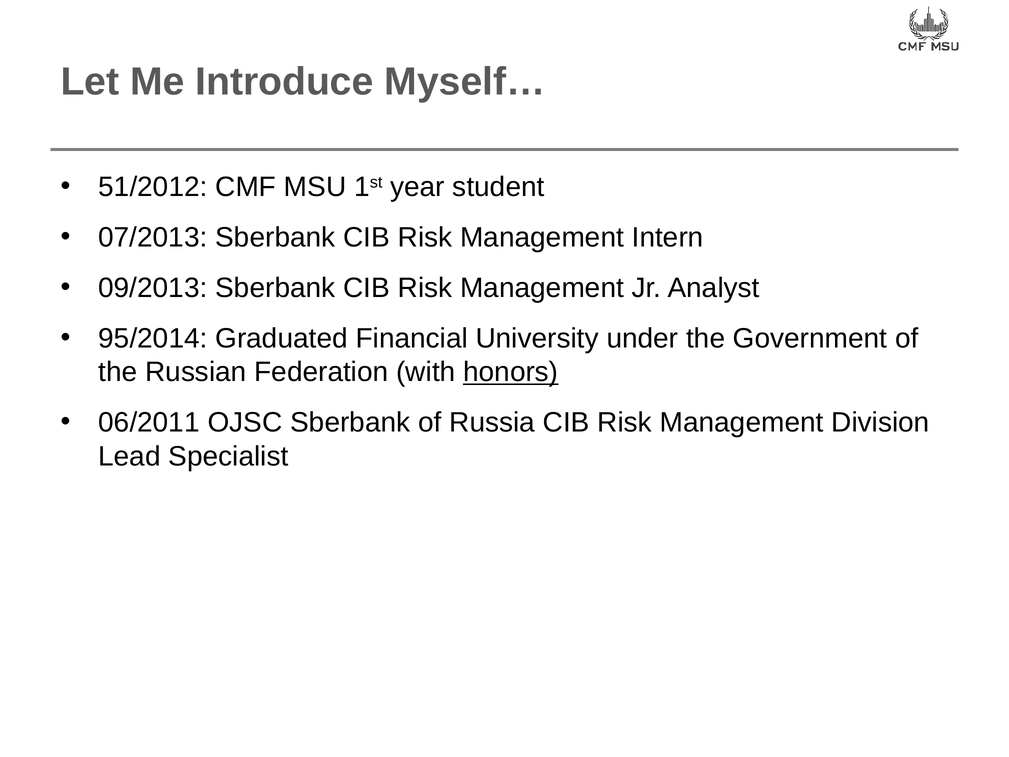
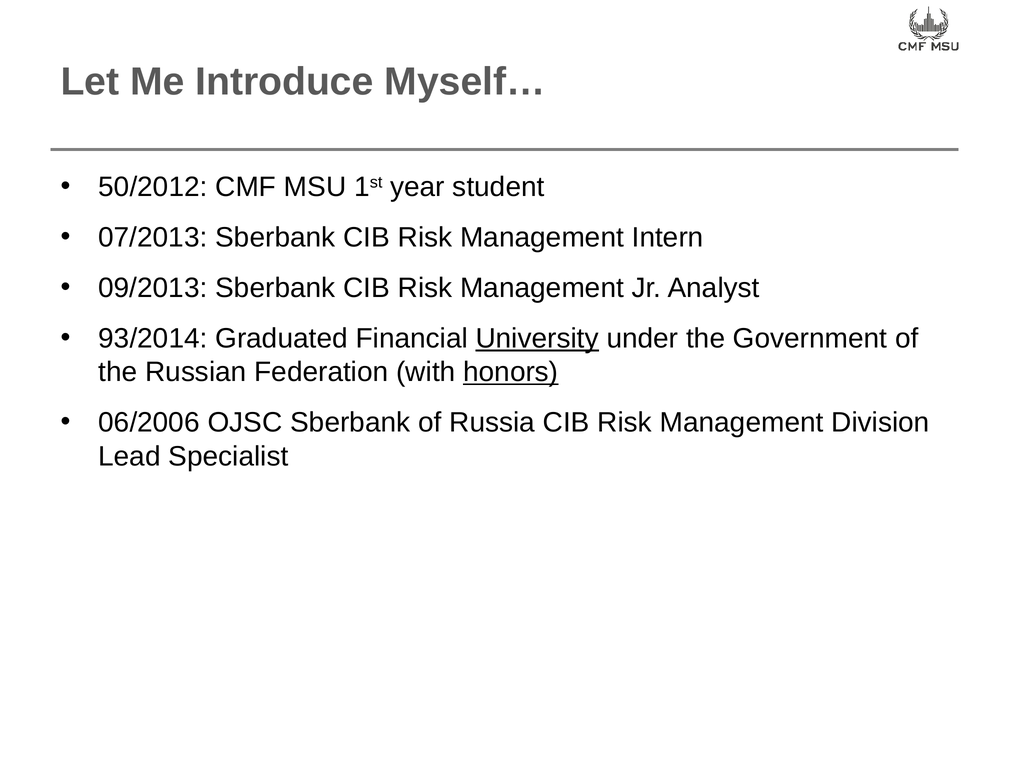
51/2012: 51/2012 -> 50/2012 (153, 187)
95/2014: 95/2014 -> 93/2014 (153, 338)
University underline: none -> present (537, 338)
06/2011: 06/2011 -> 06/2006 (149, 423)
